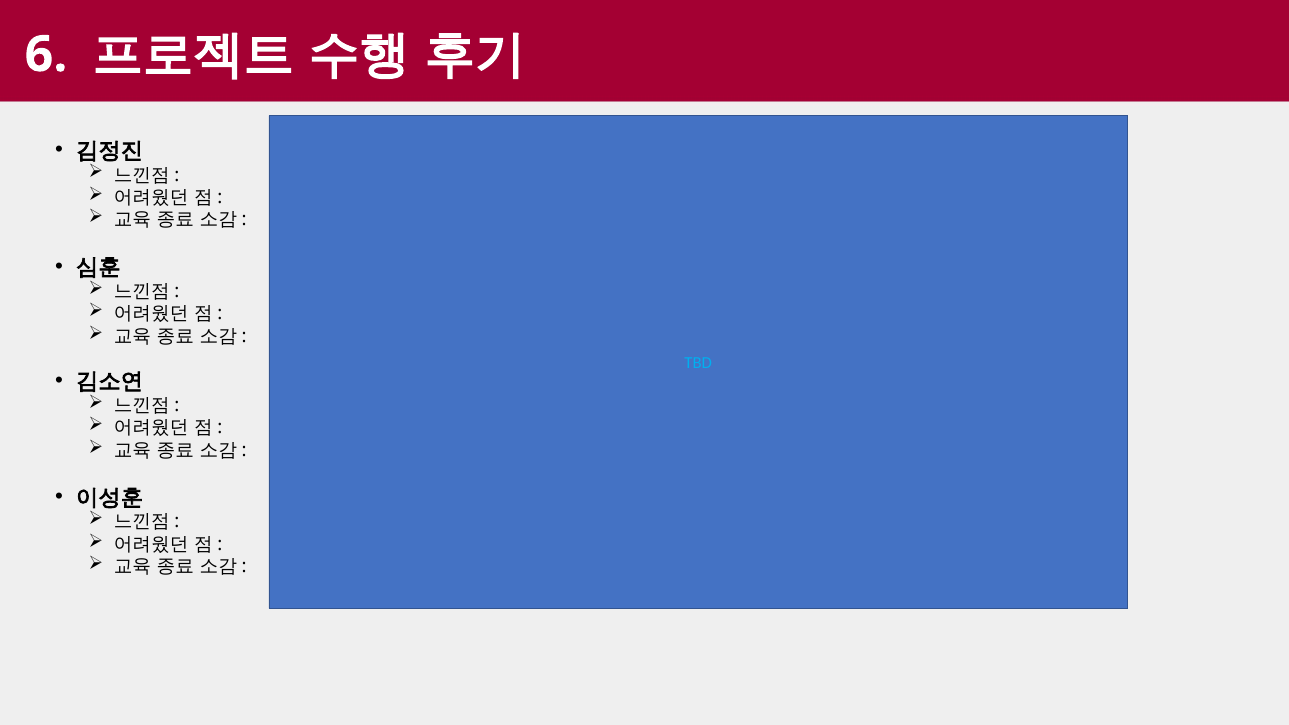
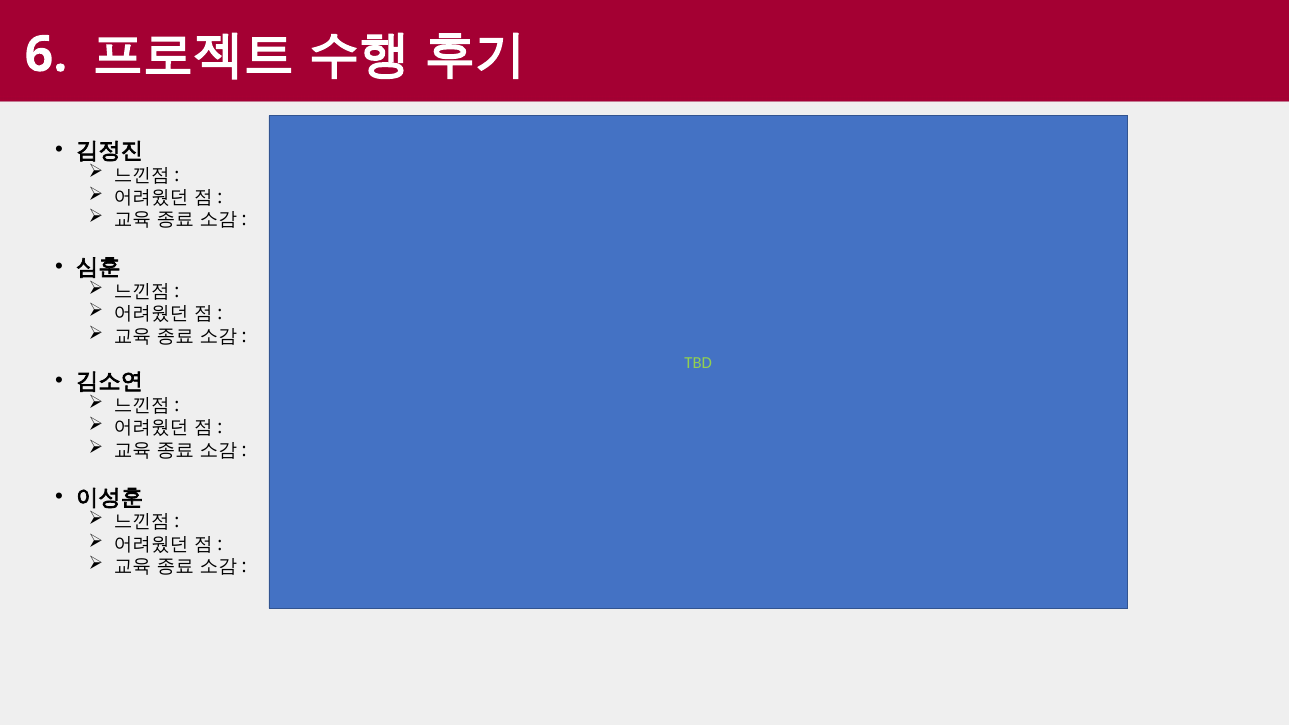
TBD colour: light blue -> light green (698, 363)
